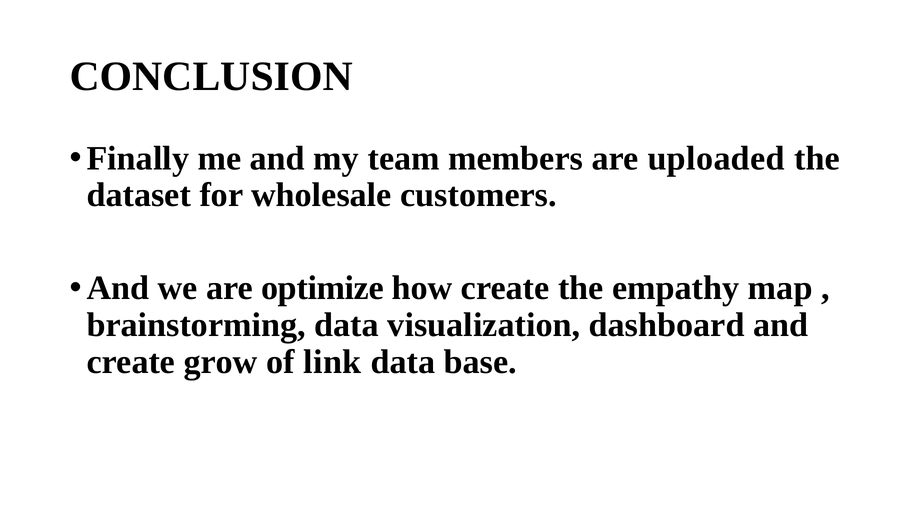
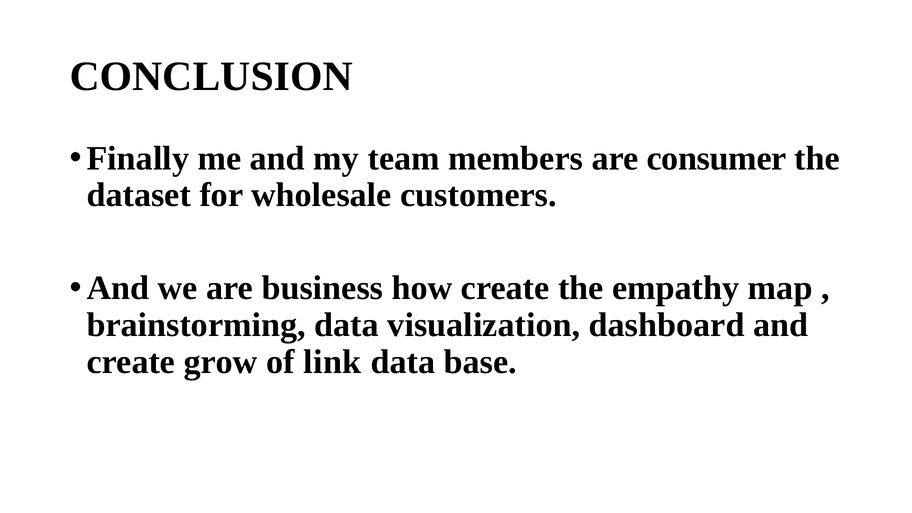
uploaded: uploaded -> consumer (717, 158)
optimize: optimize -> business (322, 288)
